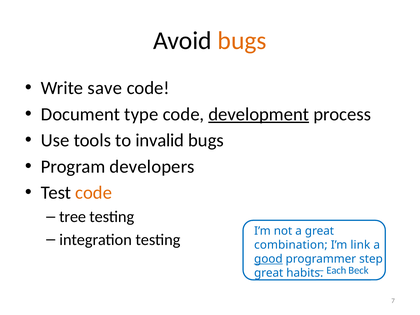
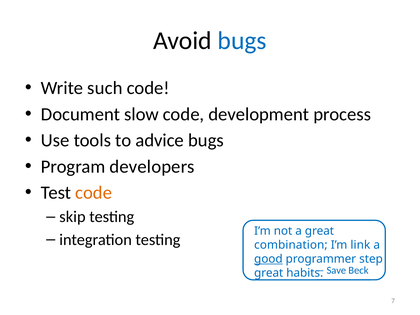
bugs colour: orange -> blue (242, 41)
save: save -> such (105, 88)
type: type -> slow (142, 114)
development underline: present -> none (259, 114)
invalid: invalid -> advice (160, 140)
tree: tree -> skip (72, 217)
Each: Each -> Save (336, 271)
